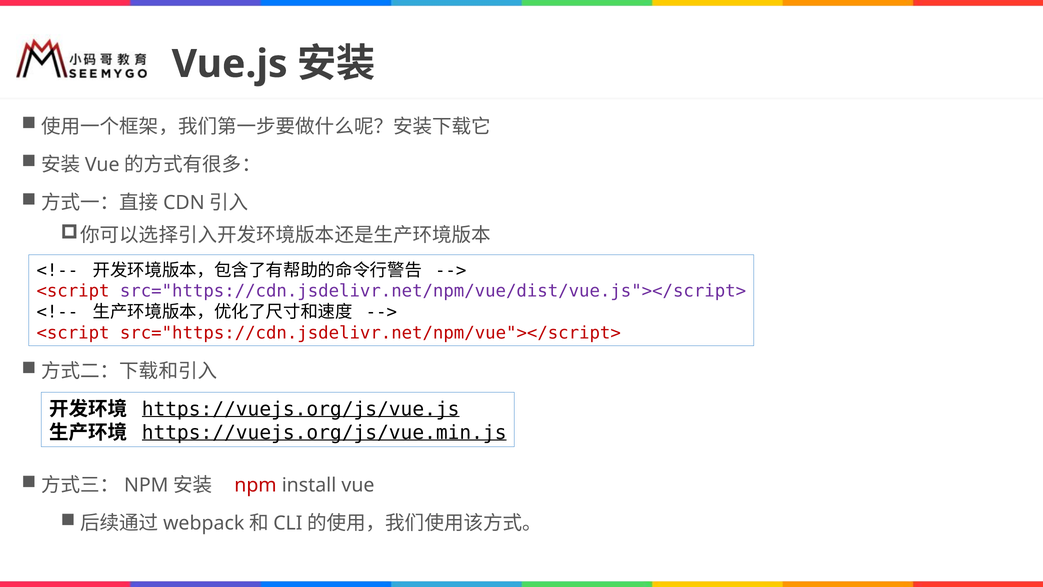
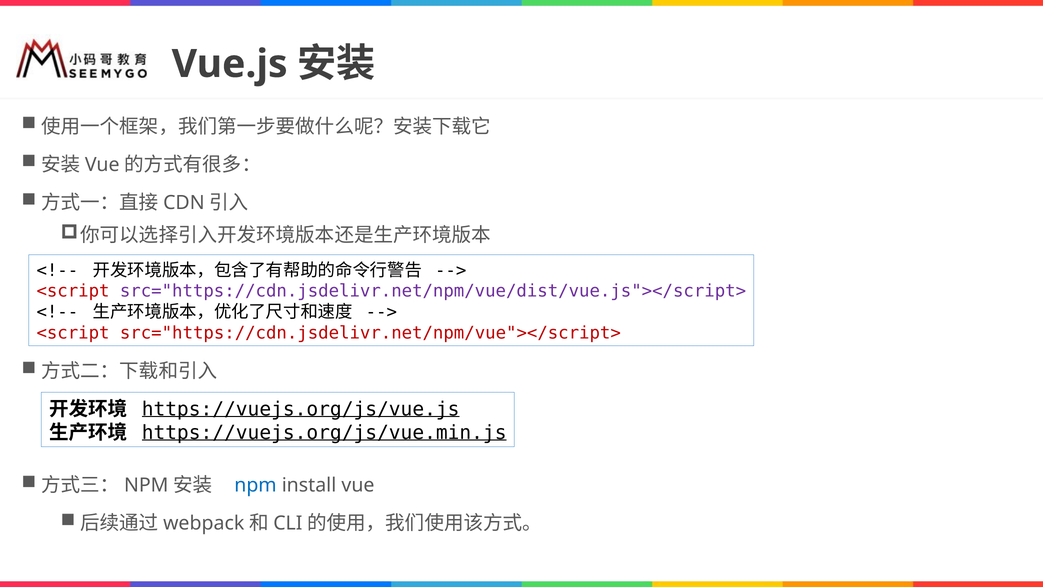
npm colour: red -> blue (255, 485)
